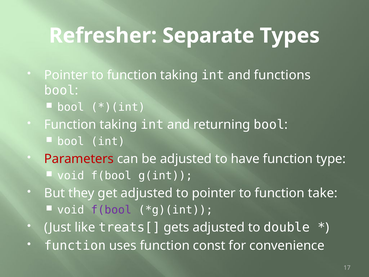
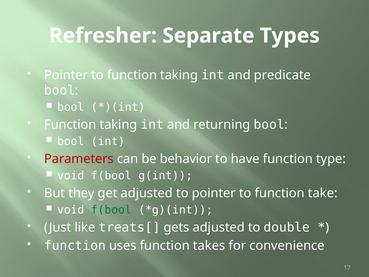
functions: functions -> predicate (282, 75)
be adjusted: adjusted -> behavior (186, 159)
f(bool colour: purple -> green (111, 210)
const: const -> takes (209, 246)
